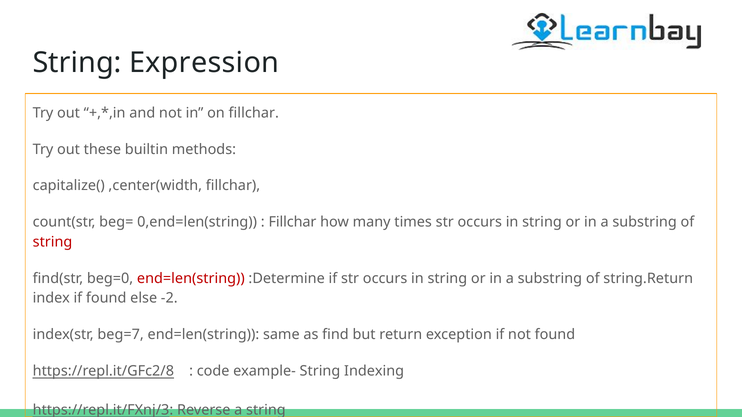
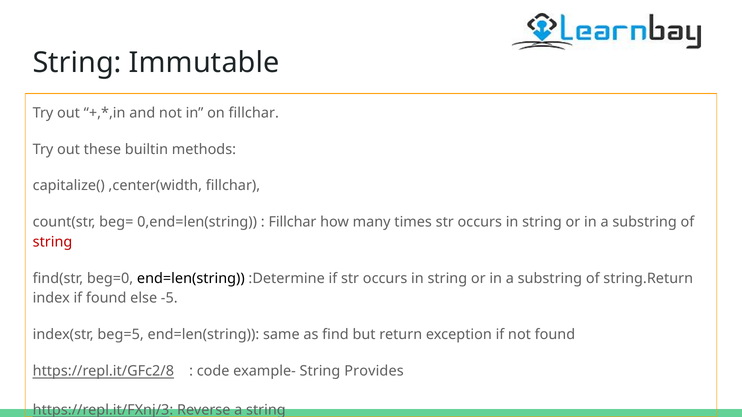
Expression: Expression -> Immutable (204, 63)
end=len(string colour: red -> black (191, 279)
-2: -2 -> -5 (169, 298)
beg=7: beg=7 -> beg=5 (121, 335)
Indexing: Indexing -> Provides (374, 372)
